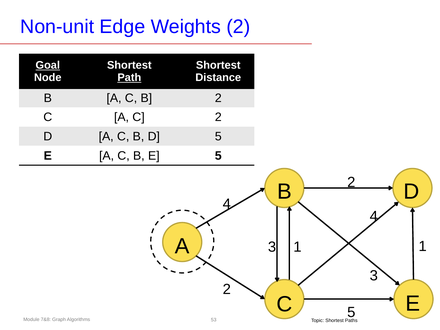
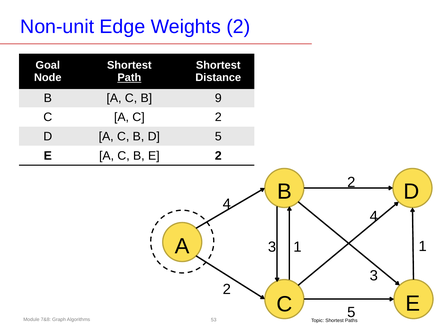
Goal underline: present -> none (48, 65)
B 2: 2 -> 9 (218, 98)
E 5: 5 -> 2 (218, 156)
